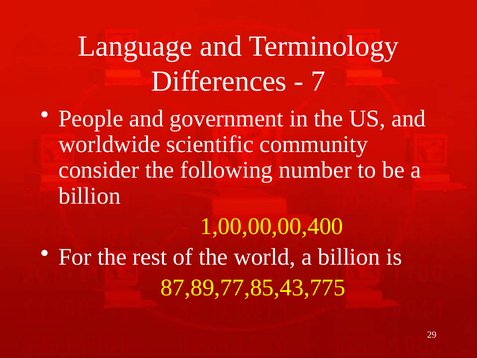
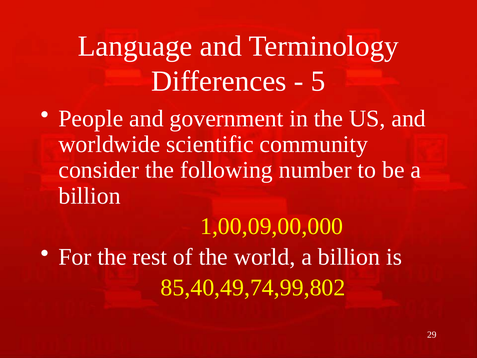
7: 7 -> 5 (318, 81)
1,00,00,00,400: 1,00,00,00,400 -> 1,00,09,00,000 (272, 226)
87,89,77,85,43,775: 87,89,77,85,43,775 -> 85,40,49,74,99,802 (253, 287)
